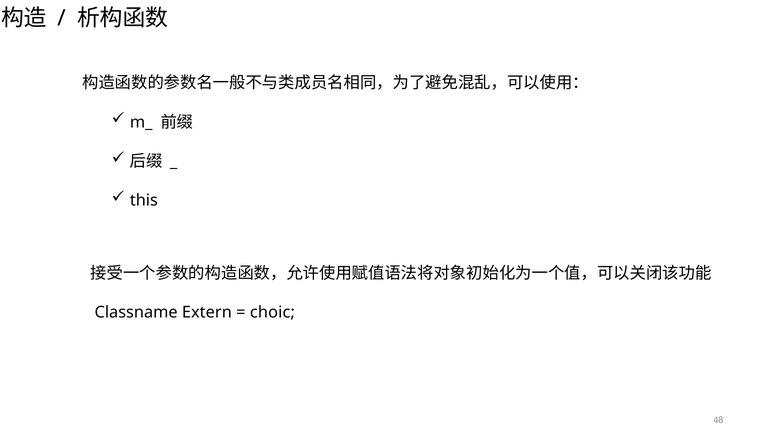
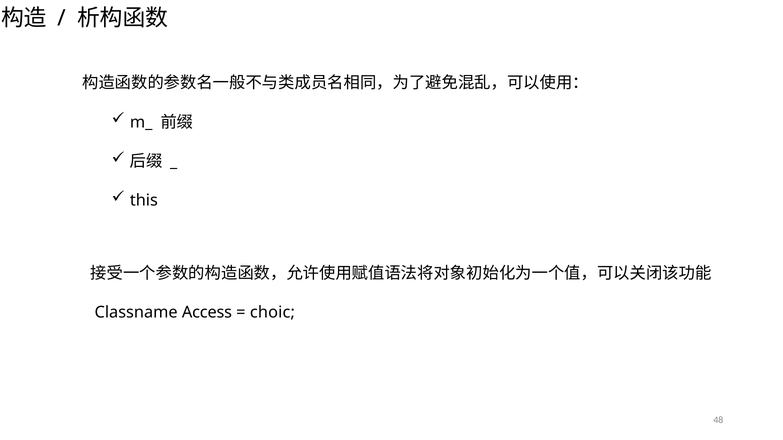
Extern: Extern -> Access (207, 313)
